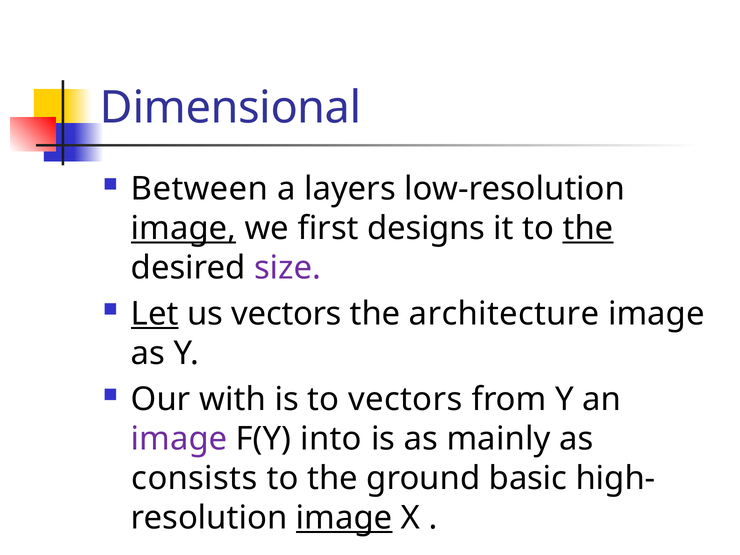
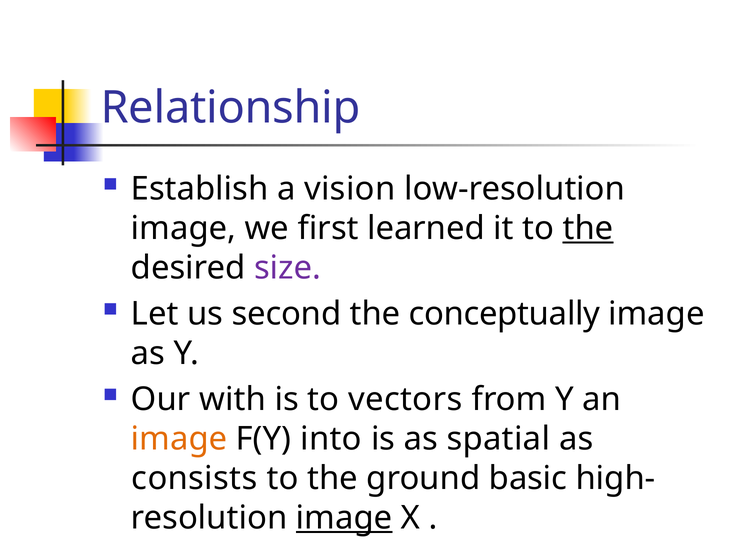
Dimensional: Dimensional -> Relationship (231, 108)
Between: Between -> Establish (200, 189)
layers: layers -> vision (350, 189)
image underline: present -> none (184, 229)
designs: designs -> learned (426, 229)
Let underline: present -> none (155, 314)
us vectors: vectors -> second (286, 314)
architecture: architecture -> conceptually (504, 314)
image colour: purple -> orange (179, 439)
mainly: mainly -> spatial (498, 439)
